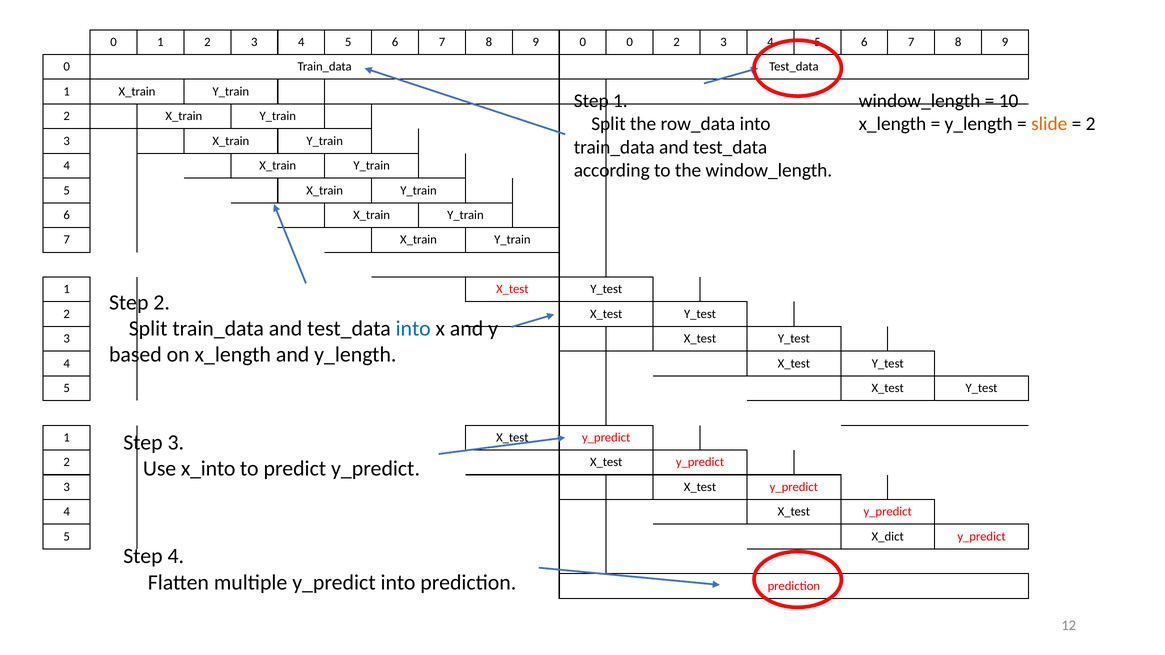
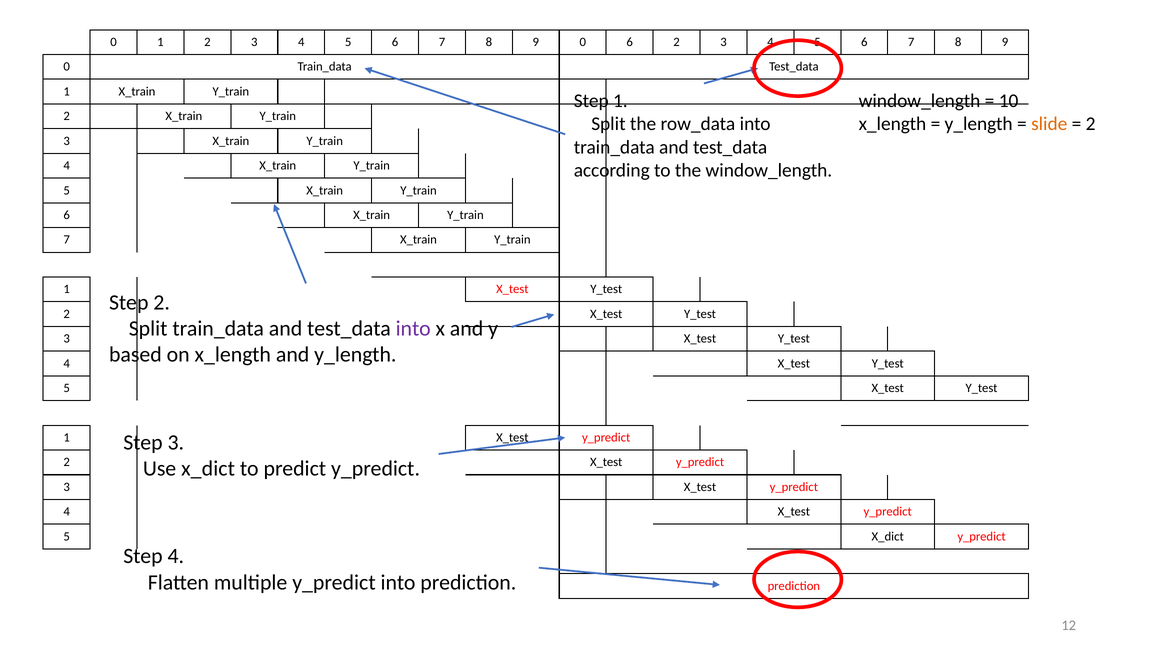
0 0: 0 -> 6 (630, 42)
into colour: blue -> purple (413, 329)
Use x_into: x_into -> x_dict (208, 469)
